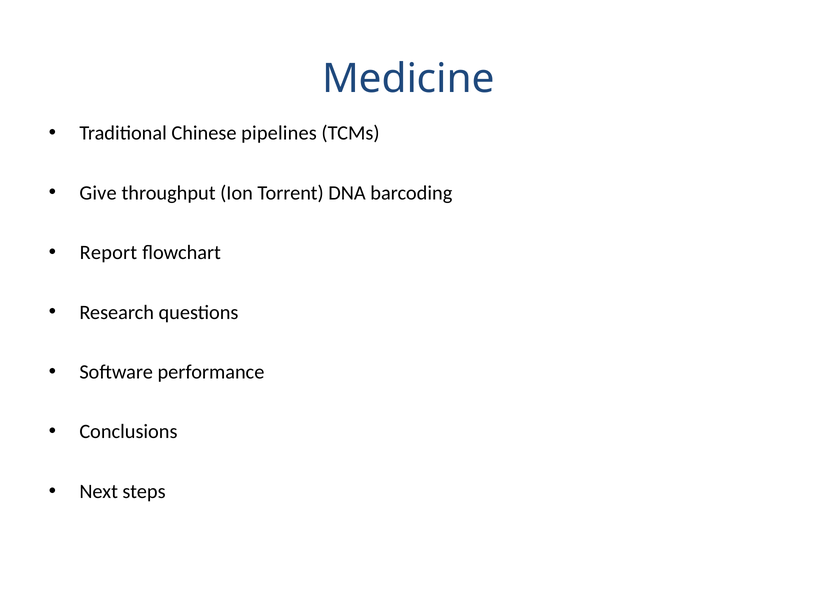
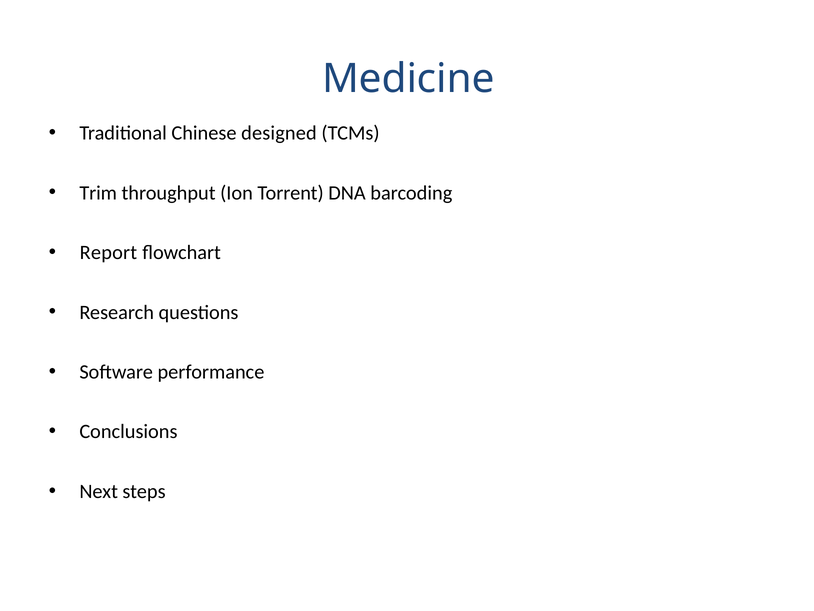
pipelines: pipelines -> designed (279, 133)
Give: Give -> Trim (98, 193)
